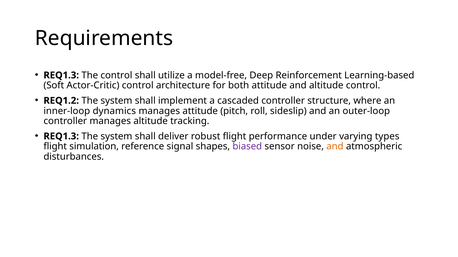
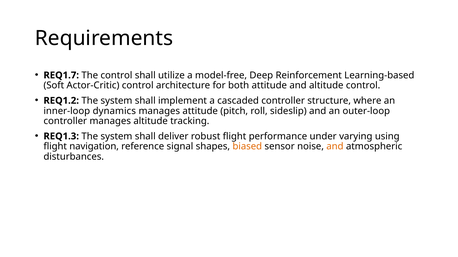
REQ1.3: REQ1.3 -> REQ1.7 (61, 75)
types: types -> using (387, 137)
simulation: simulation -> navigation (94, 147)
biased colour: purple -> orange (247, 147)
